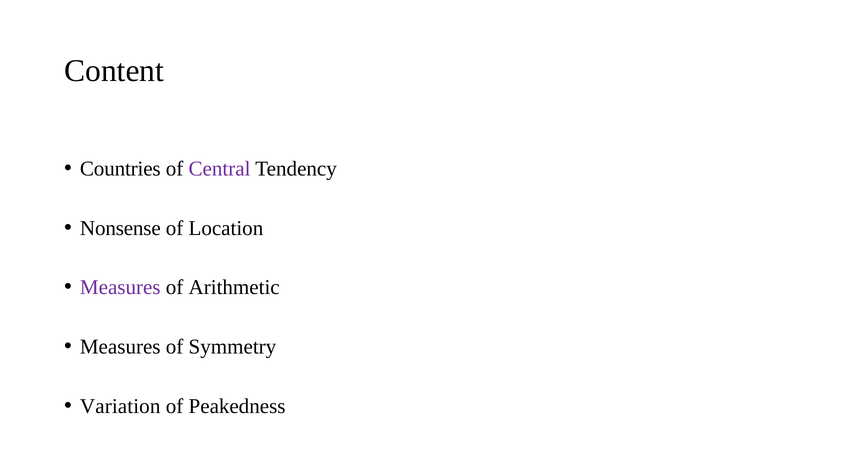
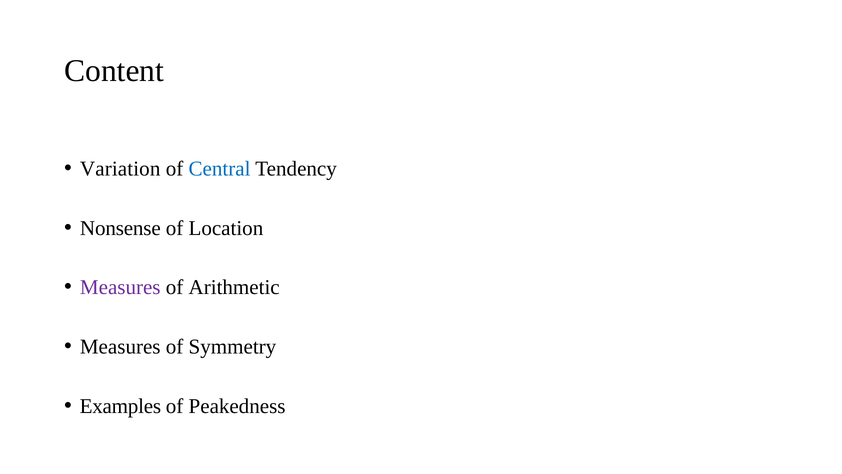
Countries: Countries -> Variation (120, 169)
Central colour: purple -> blue (220, 169)
Variation: Variation -> Examples (120, 406)
